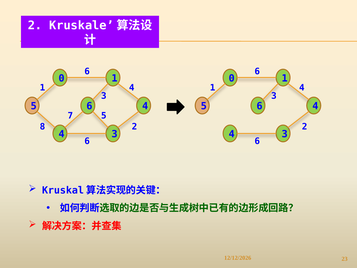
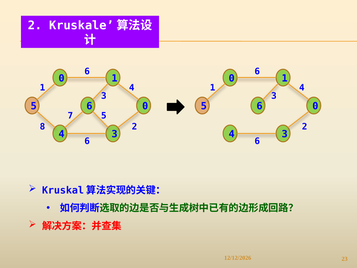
4: 4 -> 0 (145, 106)
4: 4 -> 0 (315, 106)
